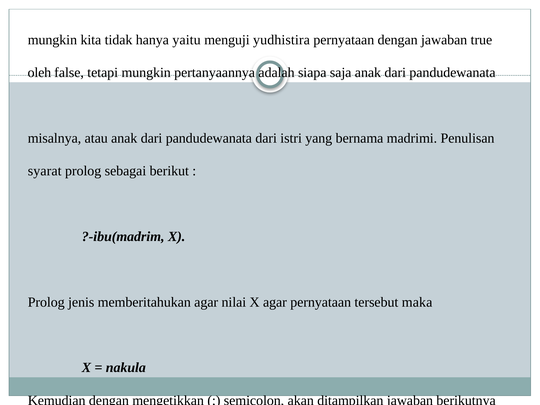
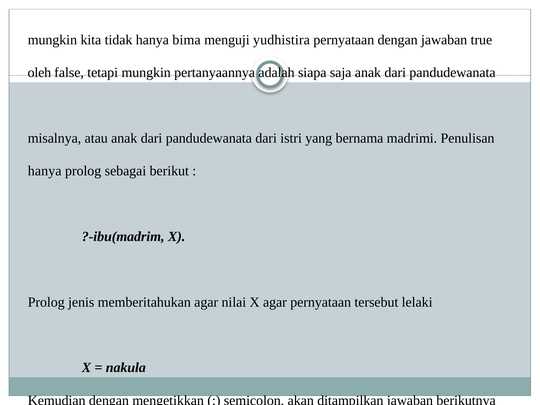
hanya yaitu: yaitu -> bima (187, 40)
syarat: syarat -> hanya (45, 171)
maka: maka -> lelaki (417, 302)
